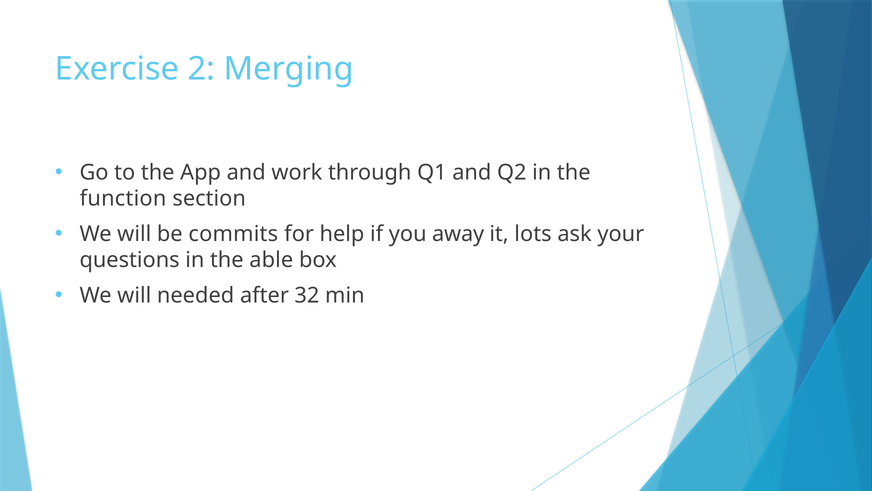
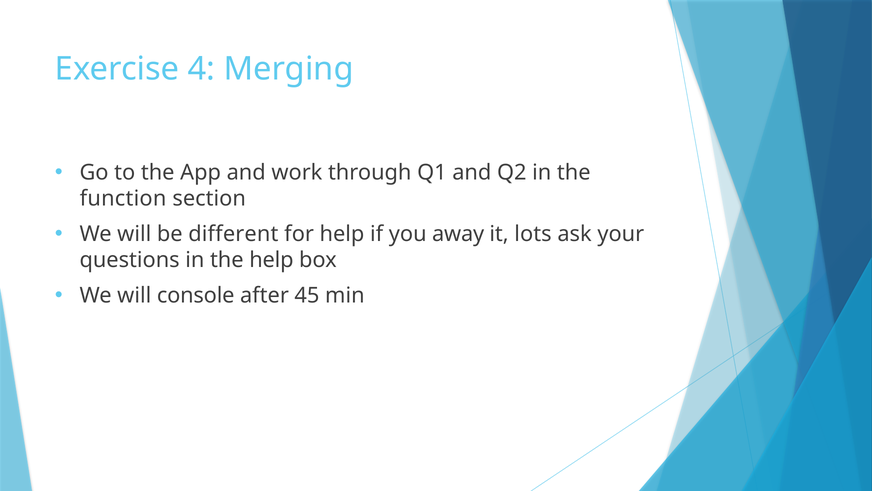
2: 2 -> 4 (201, 69)
commits: commits -> different (233, 234)
the able: able -> help (271, 260)
needed: needed -> console (196, 295)
32: 32 -> 45 (307, 295)
